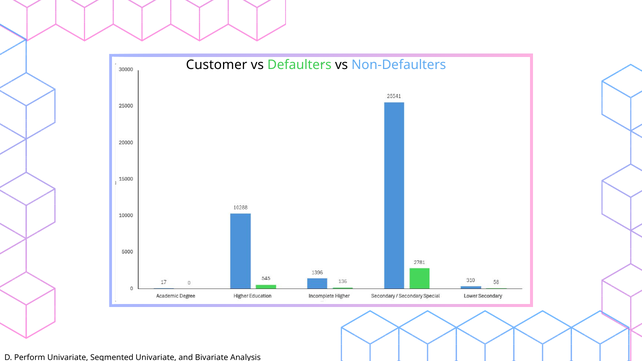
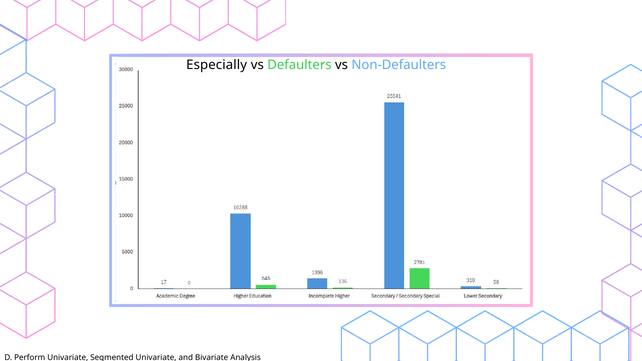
Customer: Customer -> Especially (217, 65)
